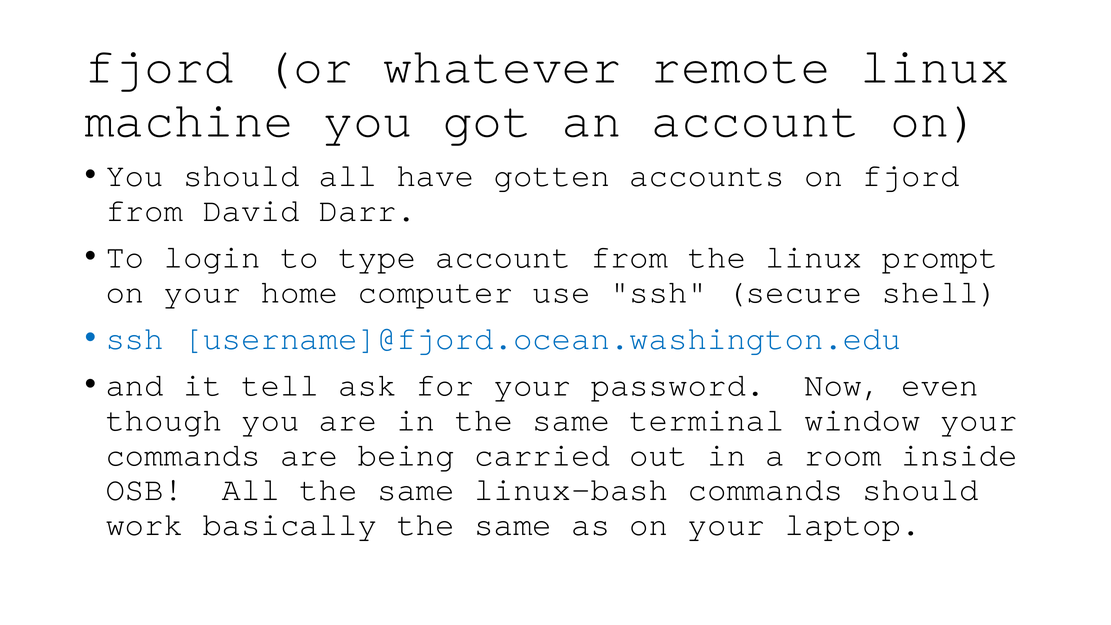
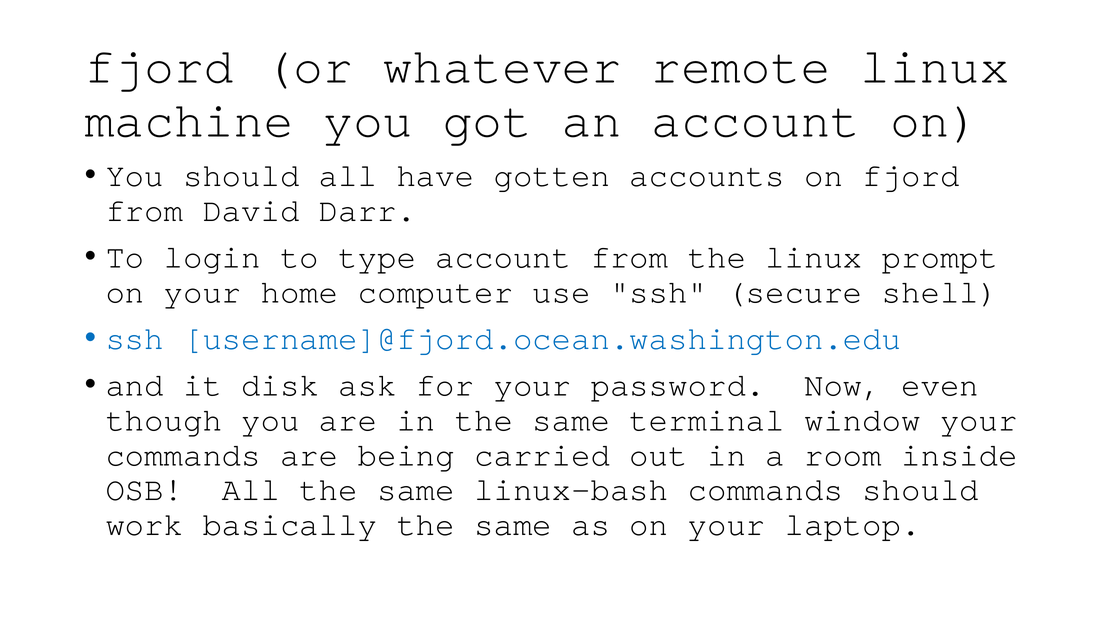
tell: tell -> disk (280, 385)
